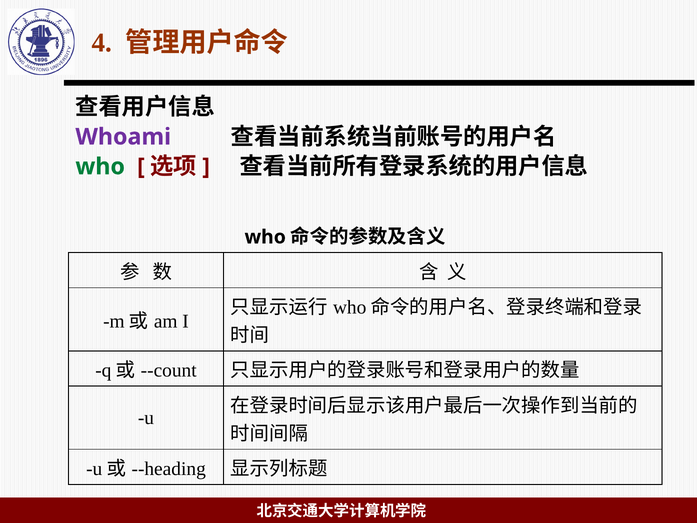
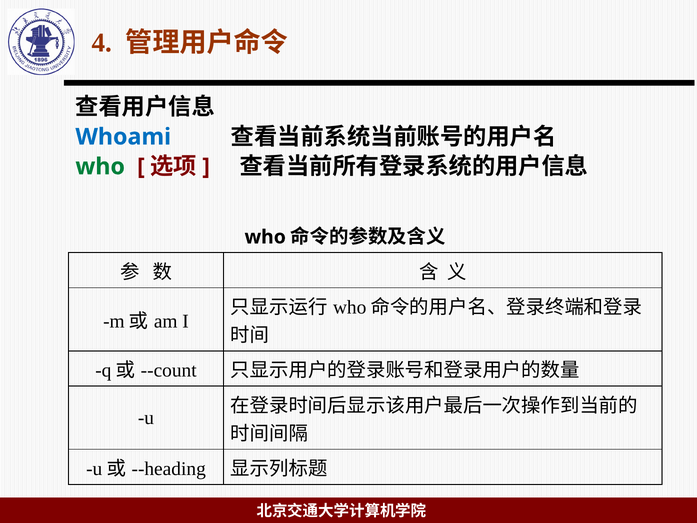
Whoami colour: purple -> blue (123, 137)
